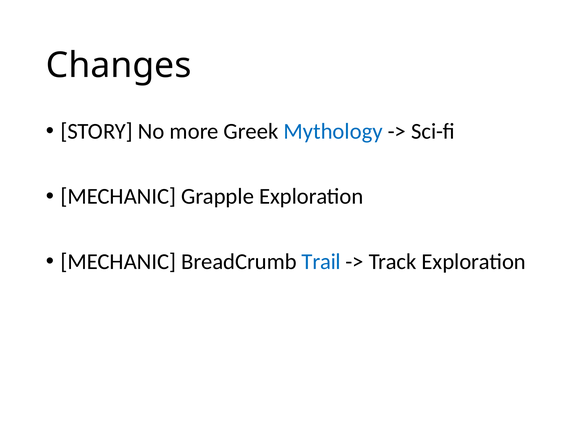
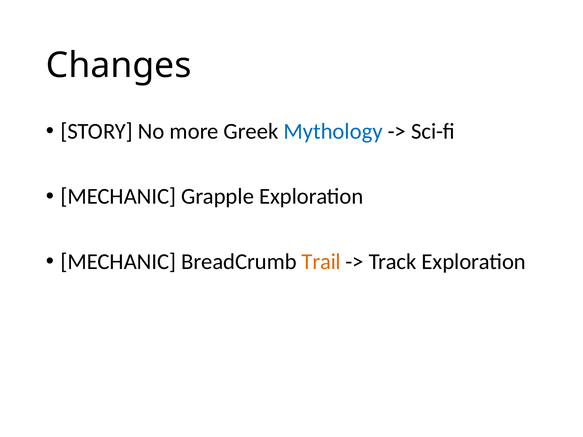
Trail colour: blue -> orange (321, 262)
